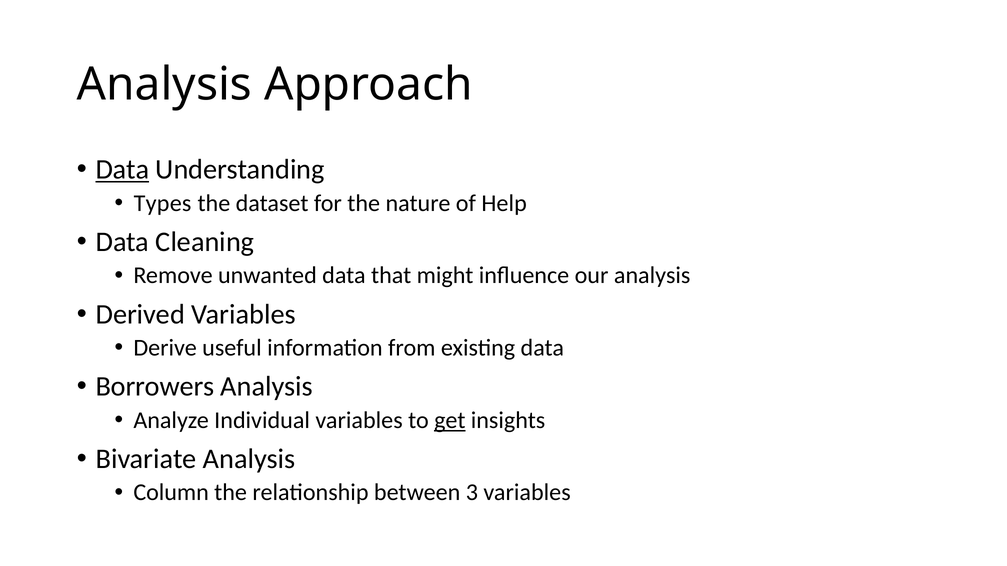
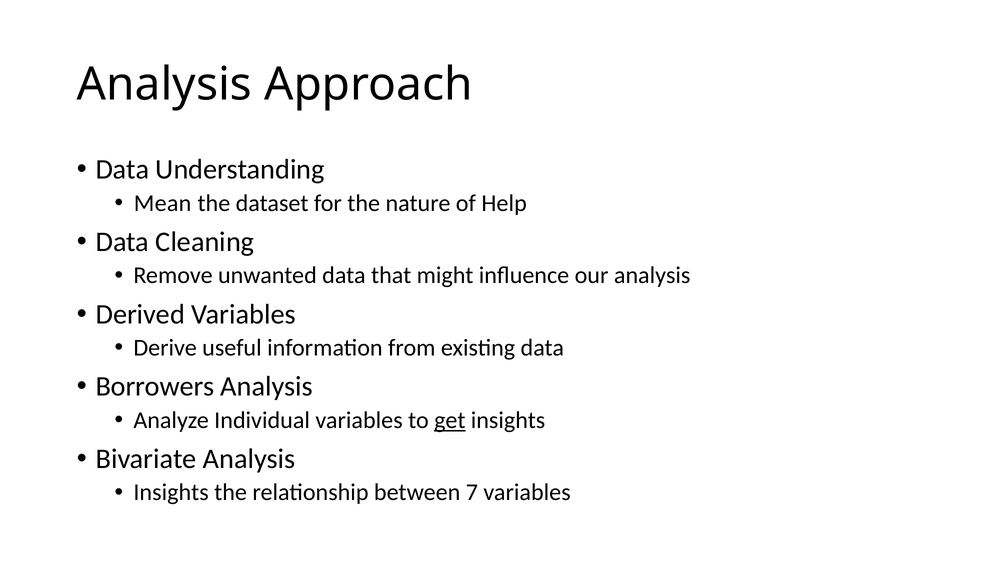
Data underline: present -> none (122, 170)
Types: Types -> Mean (163, 203)
Column: Column -> Insights (171, 493)
3: 3 -> 7 (472, 493)
